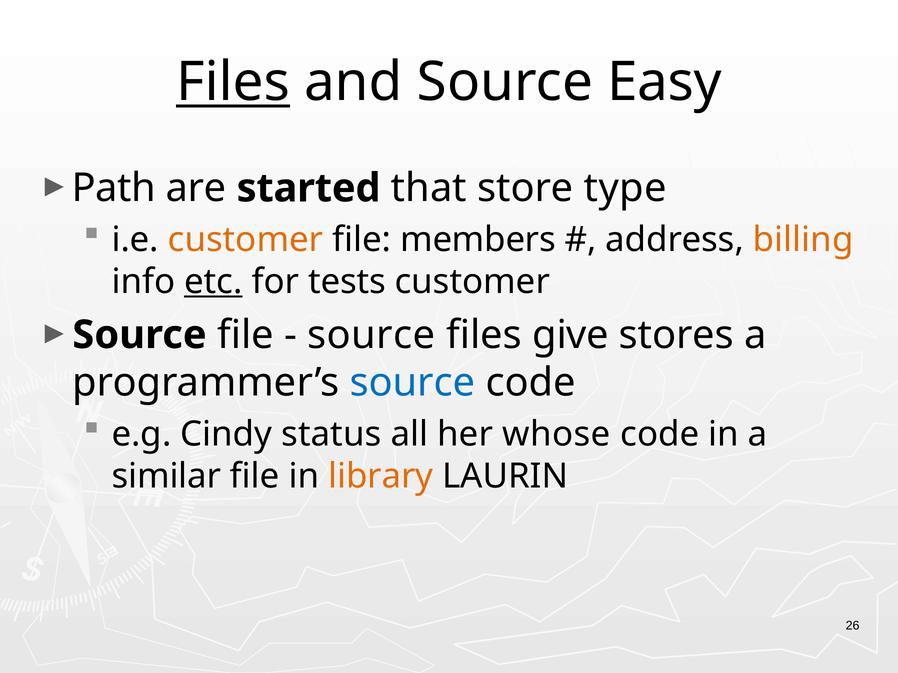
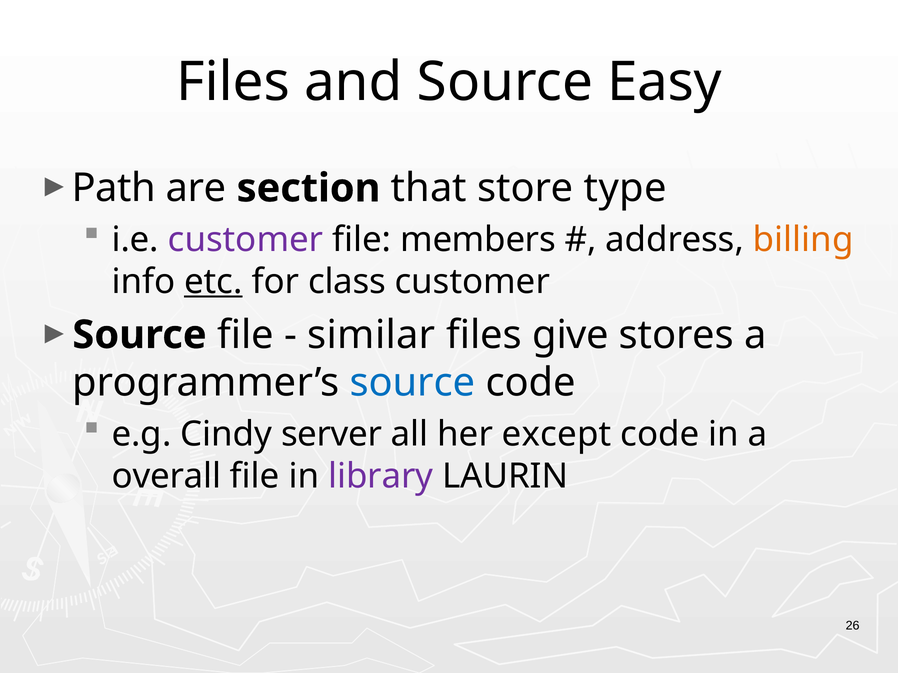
Files underline: present -> none (233, 82)
started: started -> section (309, 188)
customer colour: orange -> purple (246, 240)
tests: tests -> class (347, 282)
source: source -> similar (371, 335)
status: status -> server (332, 435)
whose: whose -> except (557, 435)
similar: similar -> overall (166, 477)
library colour: orange -> purple (381, 477)
